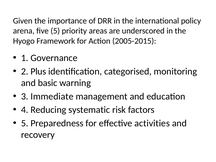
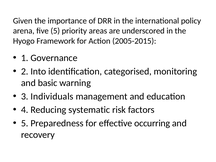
Plus: Plus -> Into (38, 71)
Immediate: Immediate -> Individuals (52, 96)
activities: activities -> occurring (152, 123)
